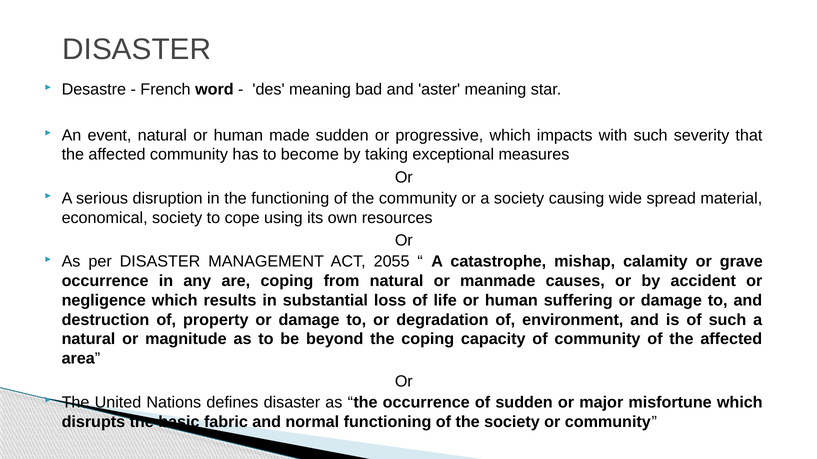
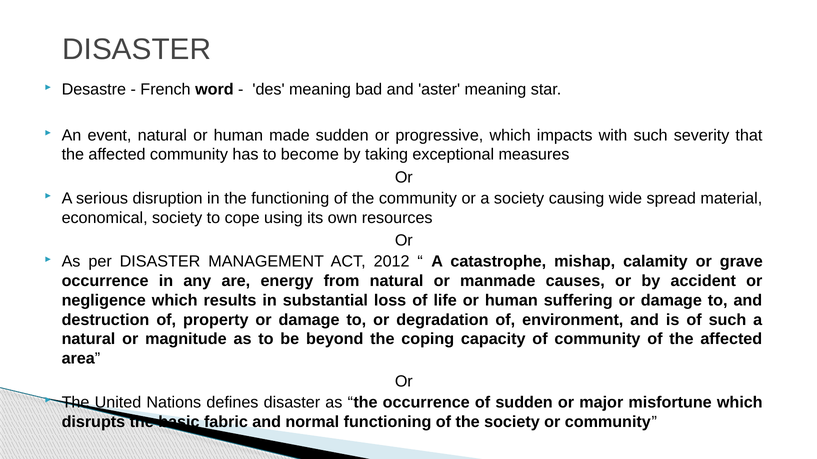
2055: 2055 -> 2012 (392, 262)
are coping: coping -> energy (287, 281)
